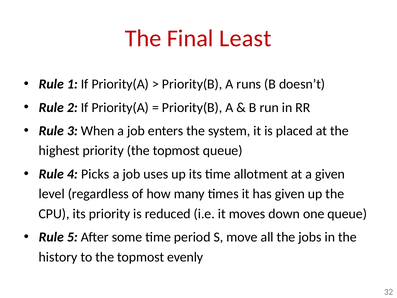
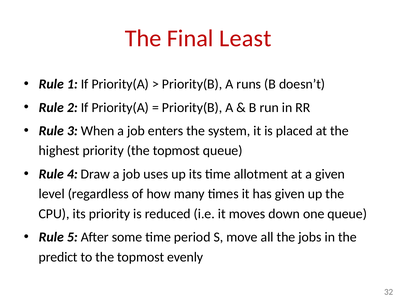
Picks: Picks -> Draw (95, 174)
history: history -> predict (58, 257)
